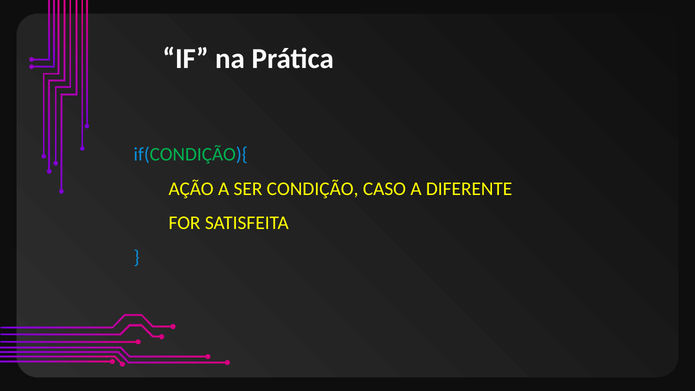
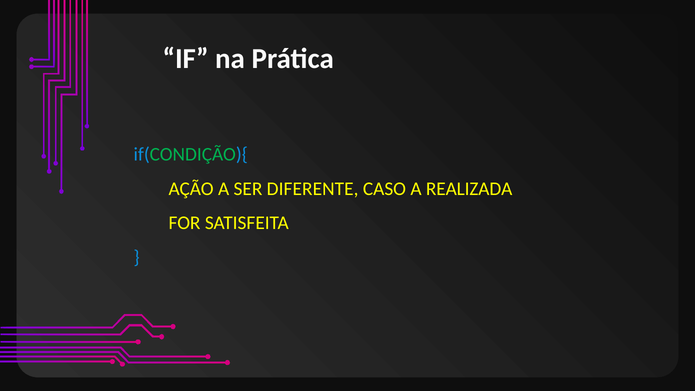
CONDIÇÃO: CONDIÇÃO -> DIFERENTE (313, 189)
DIFERENTE: DIFERENTE -> REALIZADA (469, 189)
